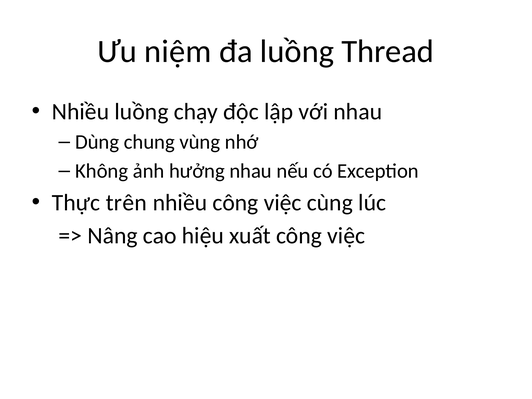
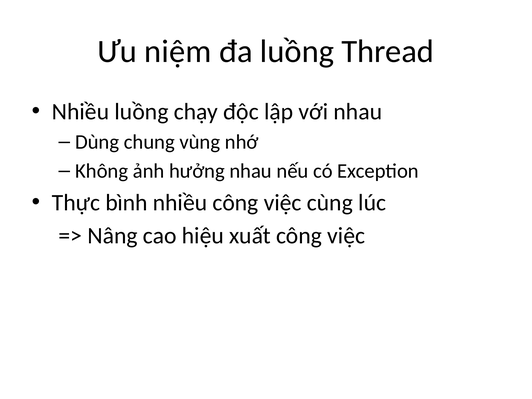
trên: trên -> bình (126, 203)
